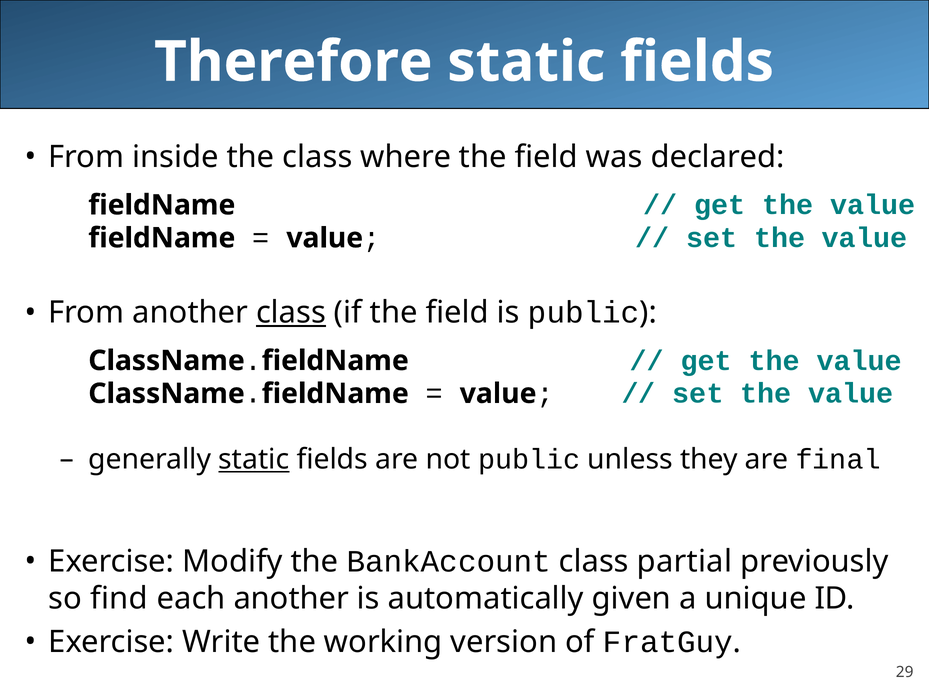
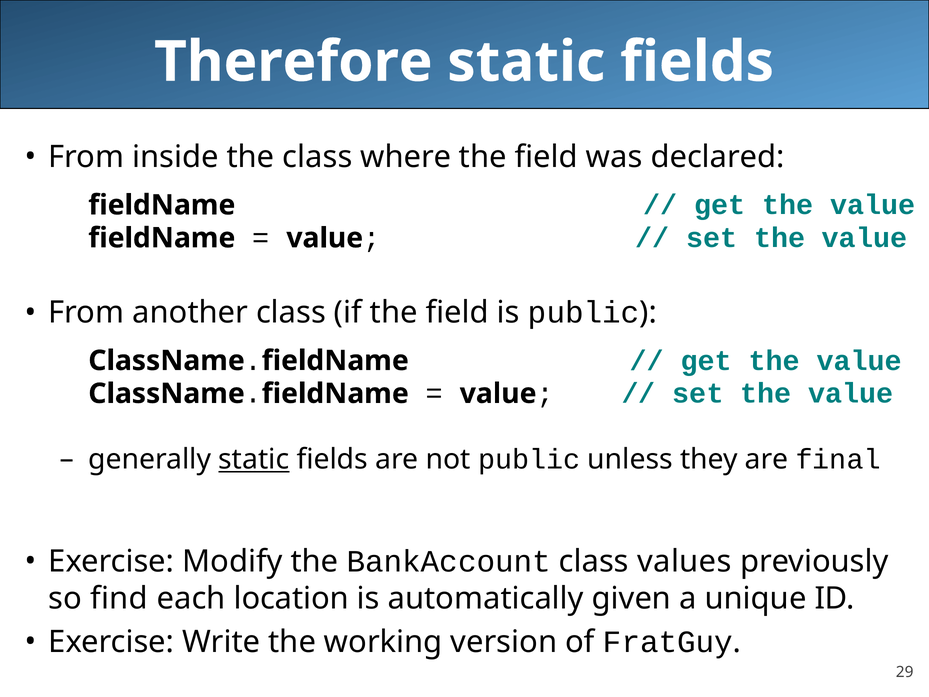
class underline: present -> none (291, 313)
partial: partial -> values (684, 561)
each another: another -> location (291, 598)
